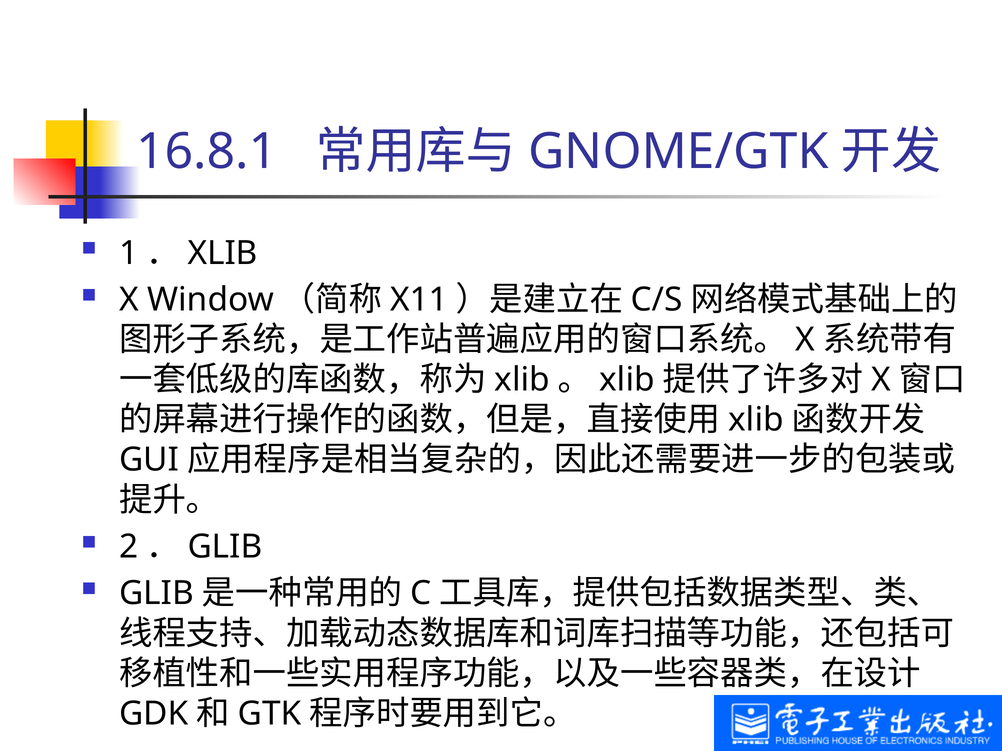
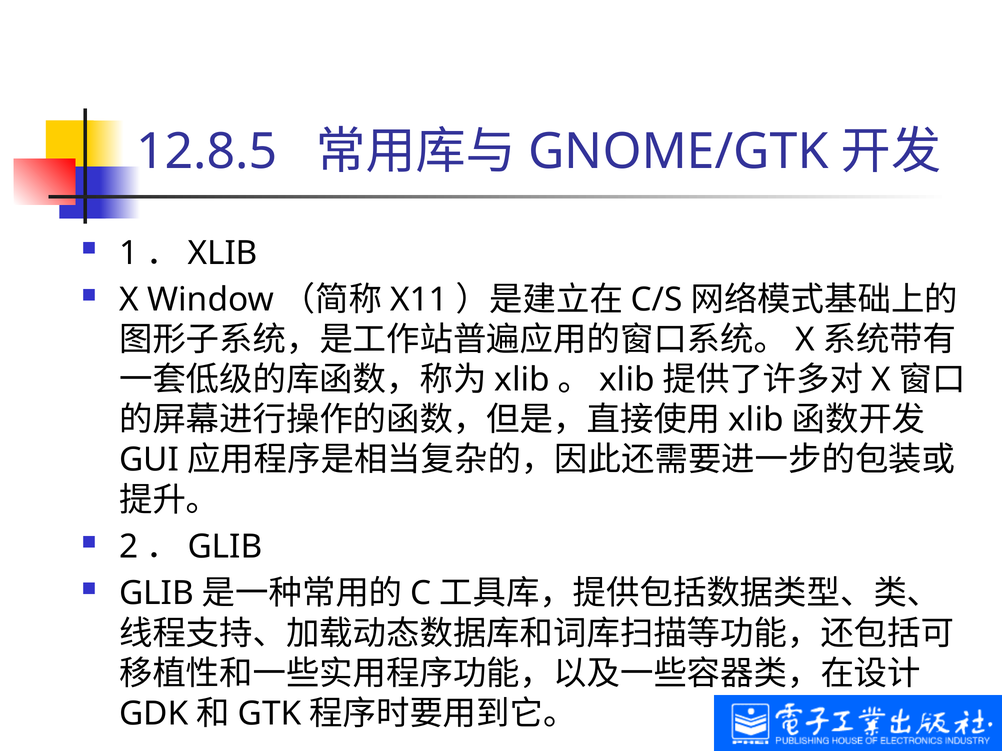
16.8.1: 16.8.1 -> 12.8.5 (207, 152)
